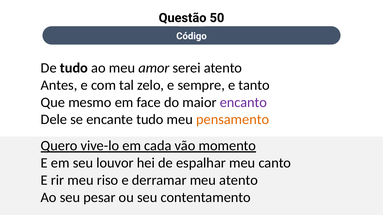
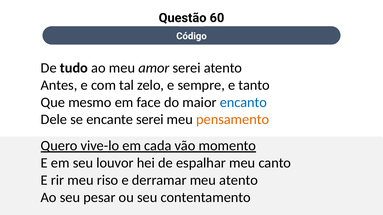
50: 50 -> 60 (217, 18)
encanto colour: purple -> blue (243, 103)
encante tudo: tudo -> serei (150, 120)
